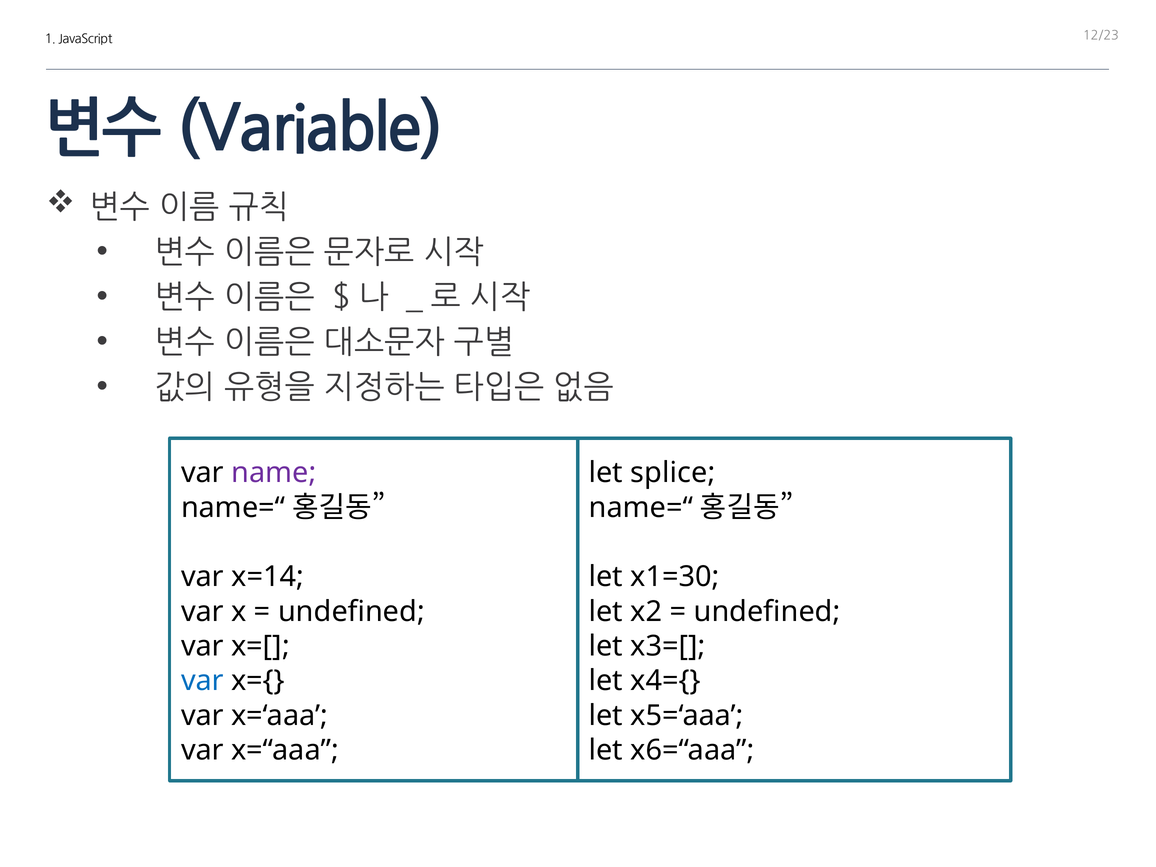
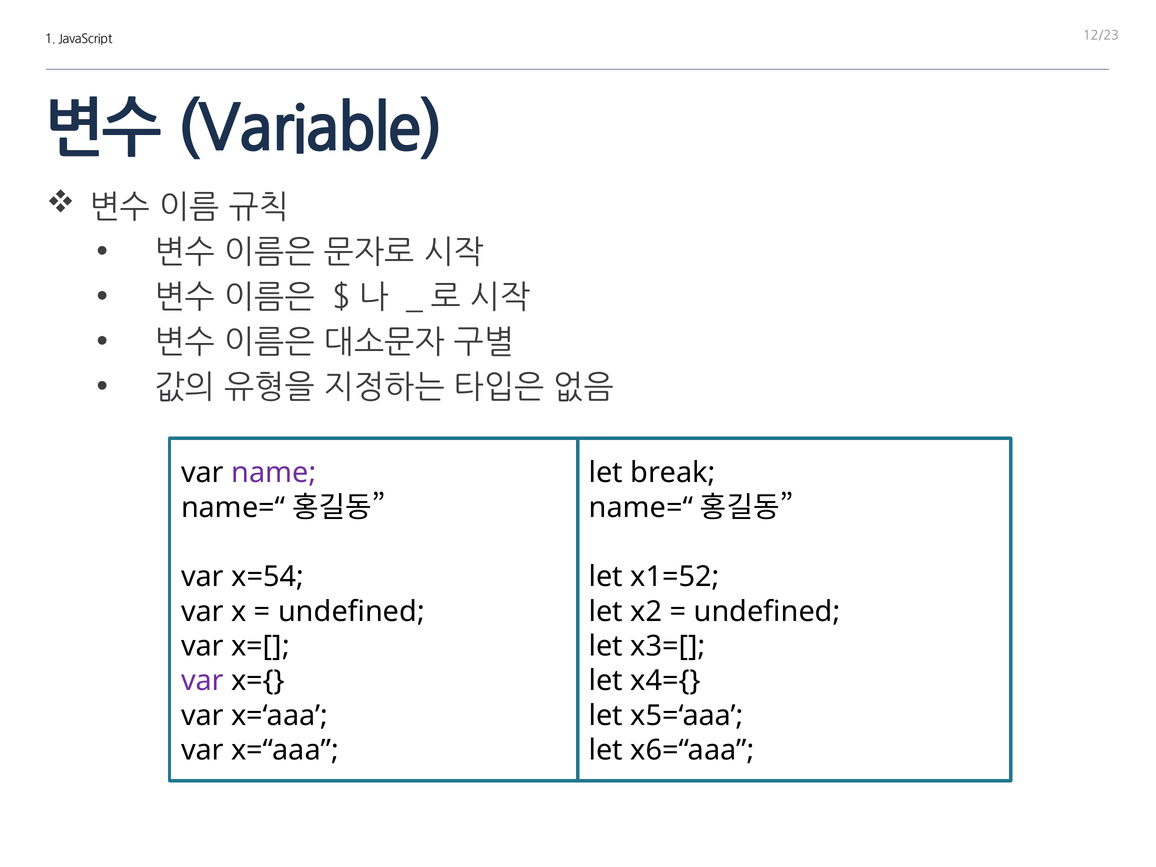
splice: splice -> break (673, 473)
x=14: x=14 -> x=54 (268, 577)
x1=30: x1=30 -> x1=52 (675, 577)
var colour: blue -> purple (202, 681)
